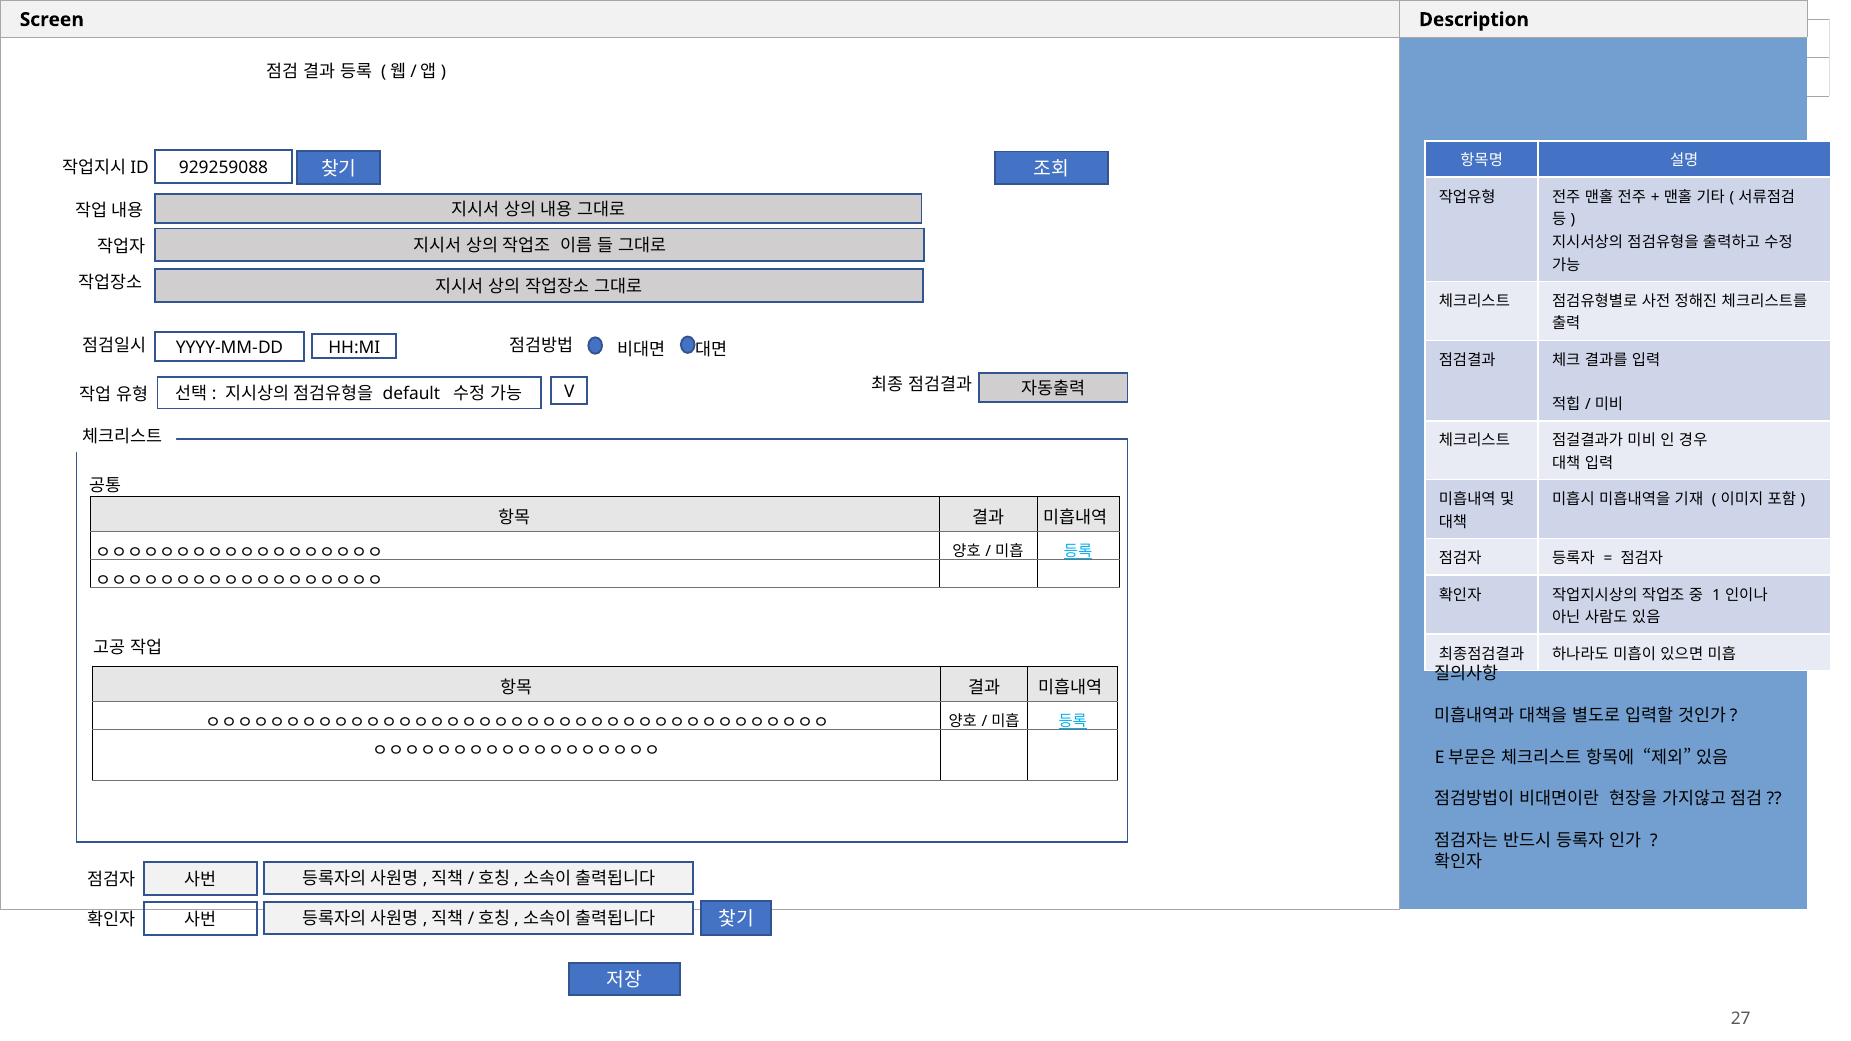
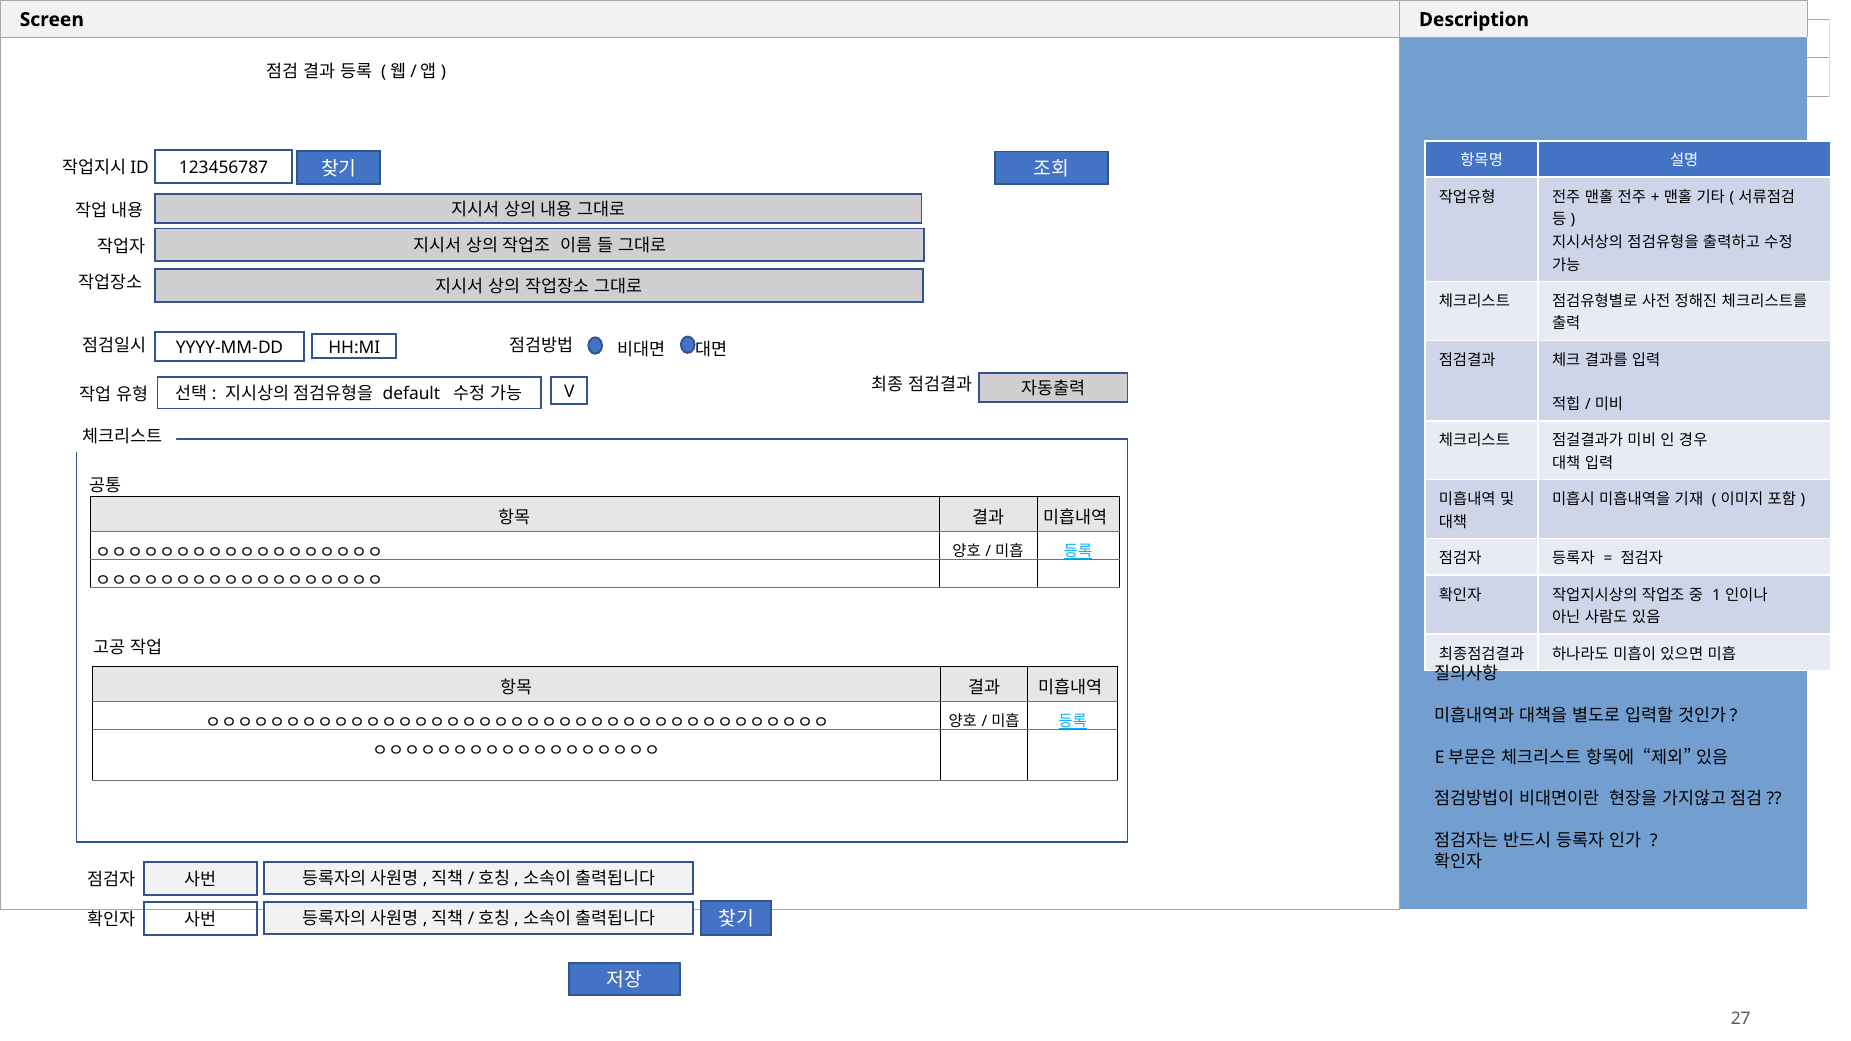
929259088: 929259088 -> 123456787 (223, 168)
